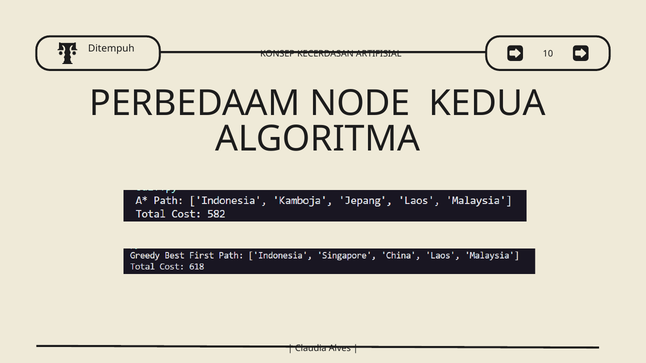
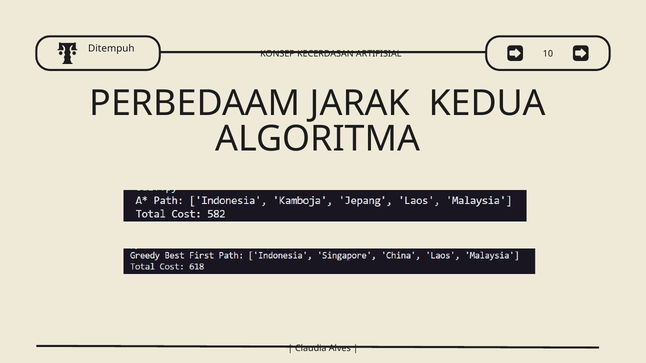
NODE: NODE -> JARAK (360, 103)
